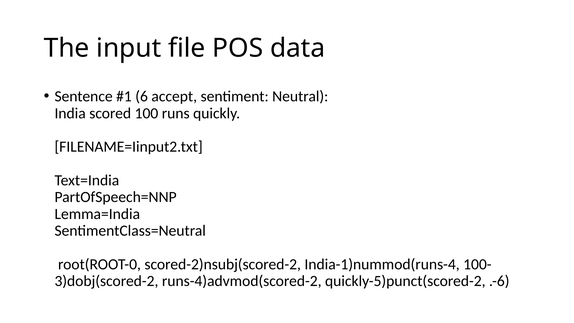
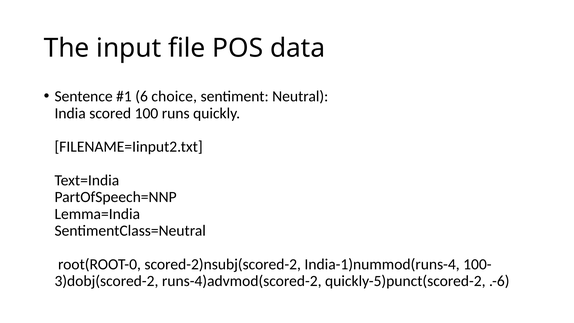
accept: accept -> choice (174, 96)
